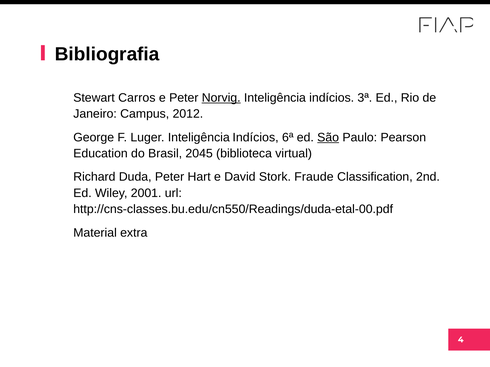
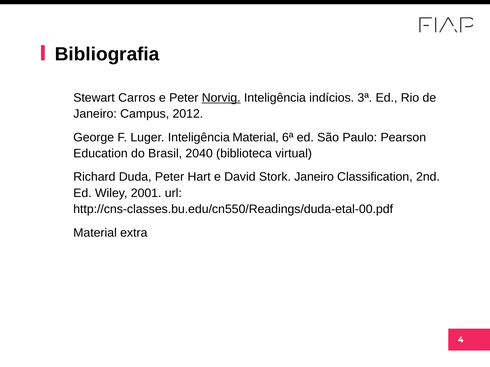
Luger Inteligência Indícios: Indícios -> Material (256, 138)
São underline: present -> none (328, 138)
2045: 2045 -> 2040 (199, 154)
Stork Fraude: Fraude -> Janeiro (314, 177)
